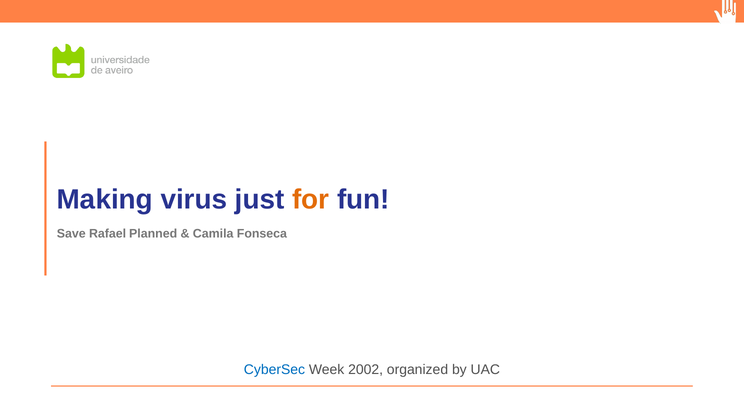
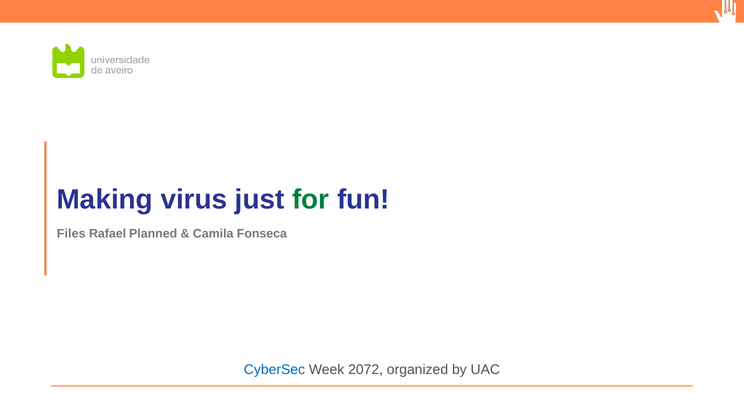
for colour: orange -> green (311, 200)
Save: Save -> Files (71, 234)
2002: 2002 -> 2072 (366, 370)
